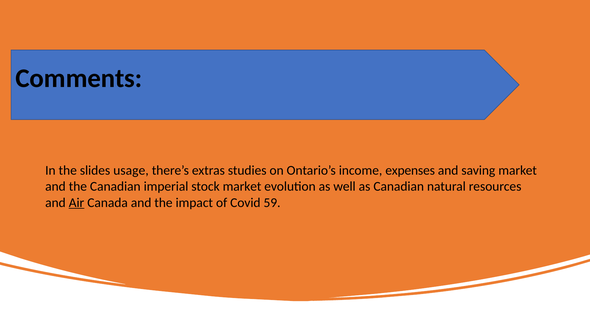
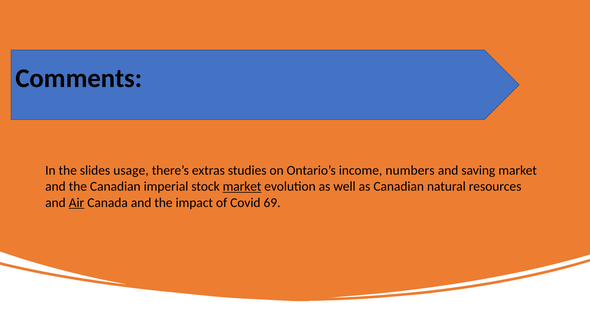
expenses: expenses -> numbers (410, 170)
market underline: none -> present (242, 186)
59: 59 -> 69 (272, 203)
